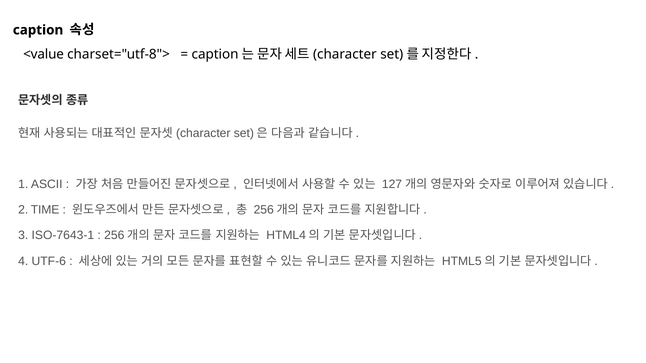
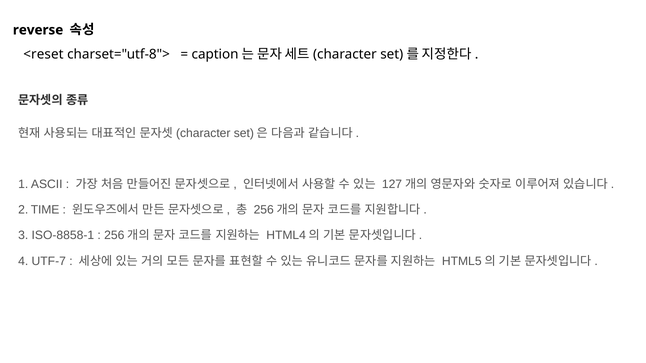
caption: caption -> reverse (38, 30)
<value: <value -> <reset (43, 54)
ISO-7643-1: ISO-7643-1 -> ISO-8858-1 (63, 236)
UTF-6: UTF-6 -> UTF-7 (49, 261)
